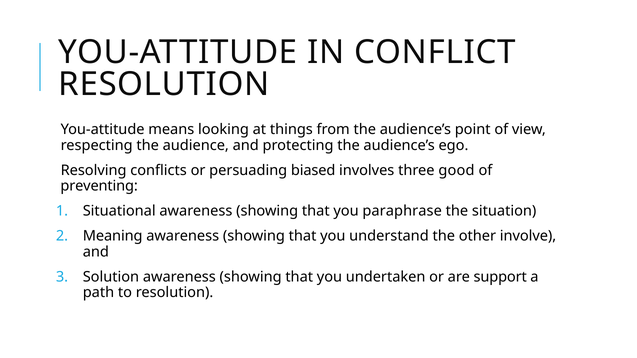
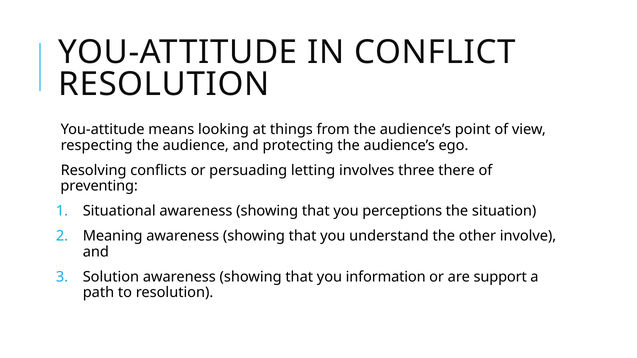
biased: biased -> letting (313, 170)
good: good -> there (457, 170)
paraphrase: paraphrase -> perceptions (402, 211)
undertaken: undertaken -> information (386, 277)
